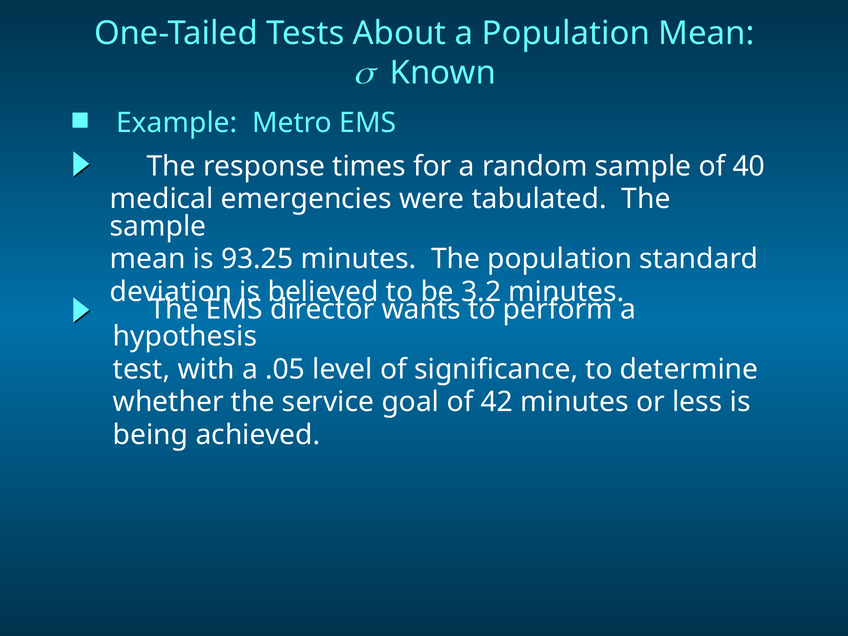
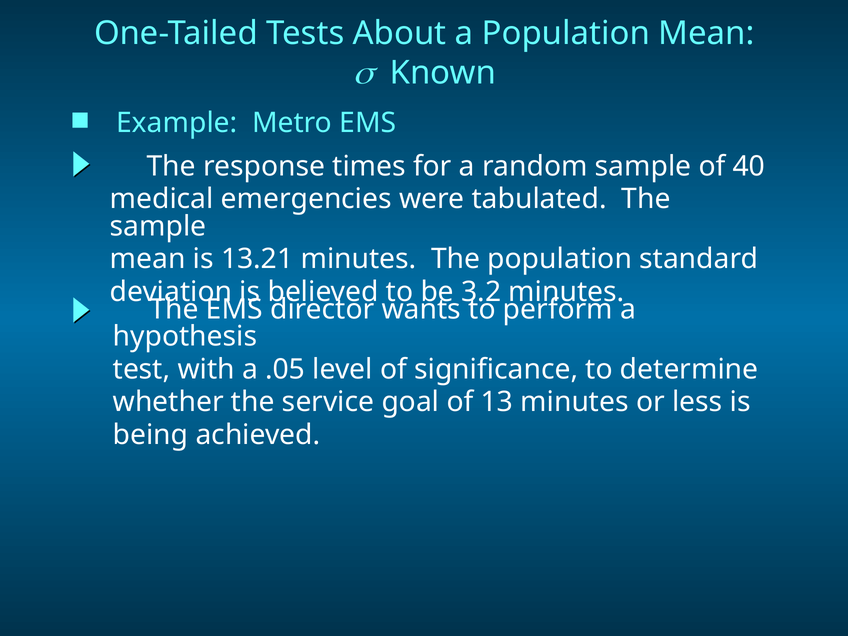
93.25: 93.25 -> 13.21 (257, 259)
42: 42 -> 13 (497, 402)
